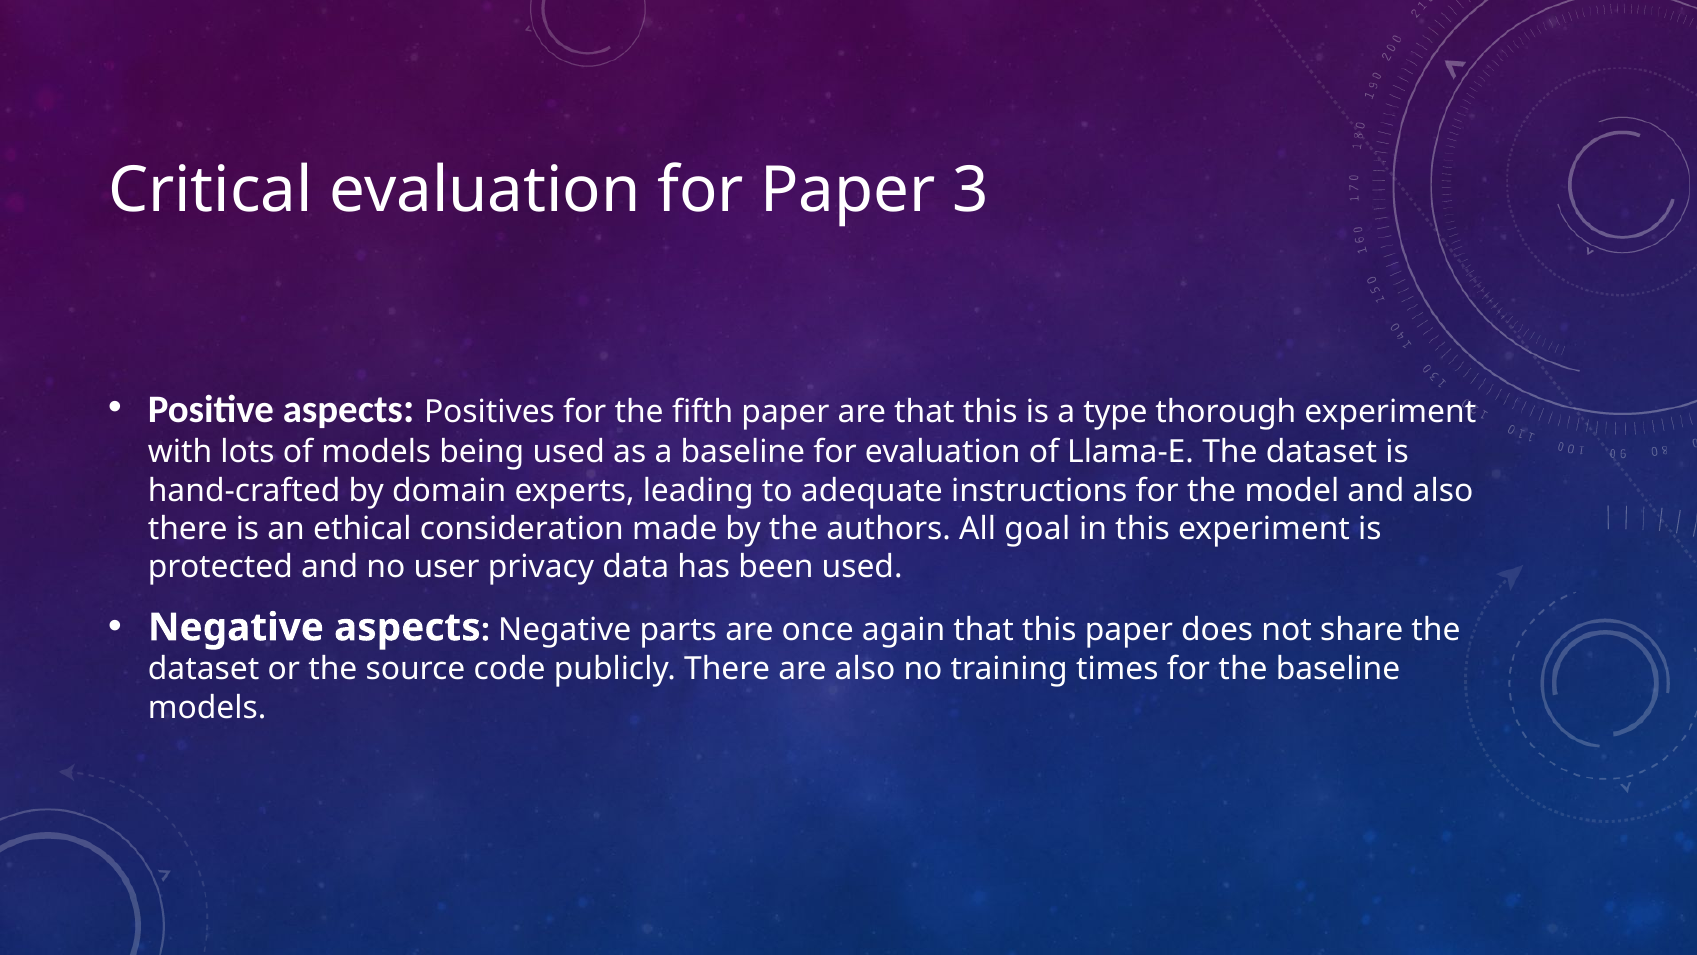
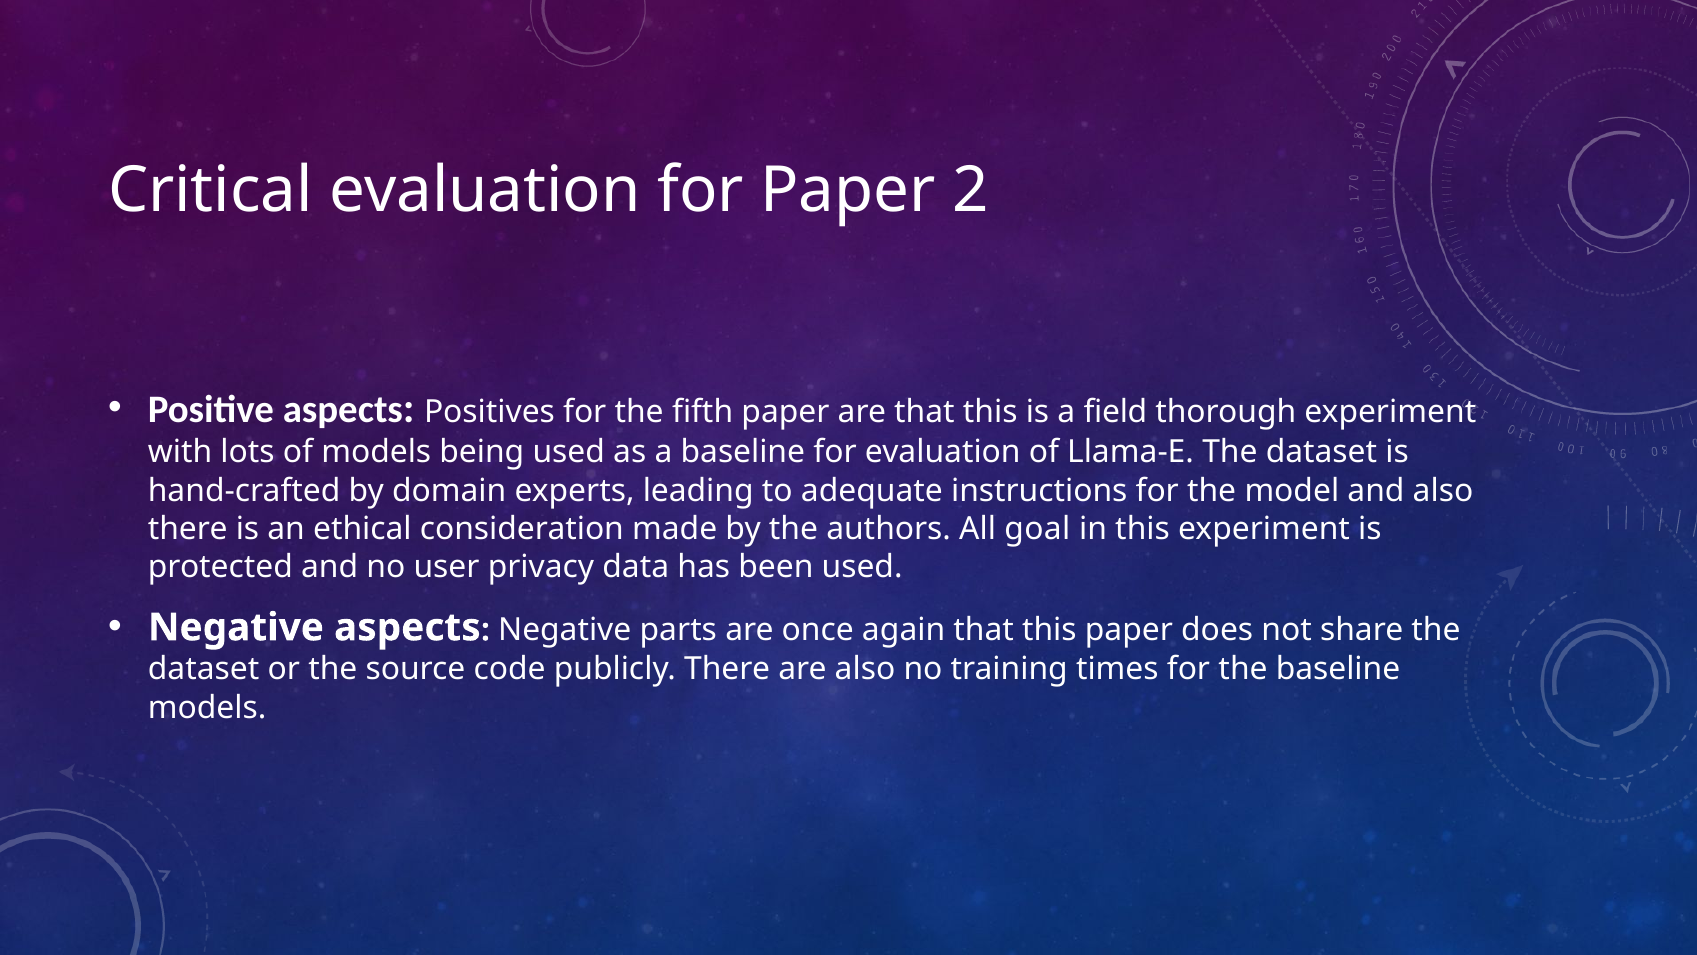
3: 3 -> 2 (970, 191)
type: type -> field (1115, 412)
